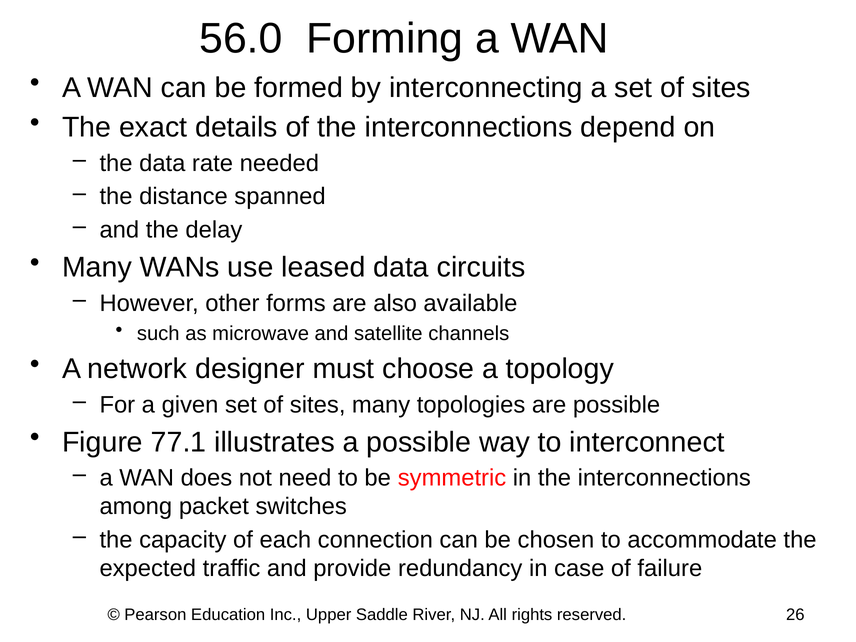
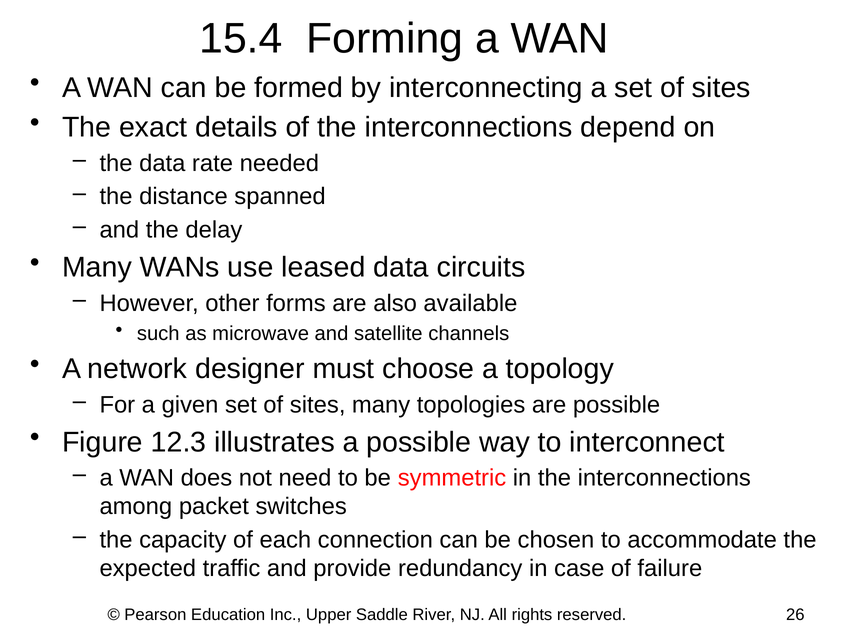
56.0: 56.0 -> 15.4 (241, 39)
77.1: 77.1 -> 12.3 (179, 442)
